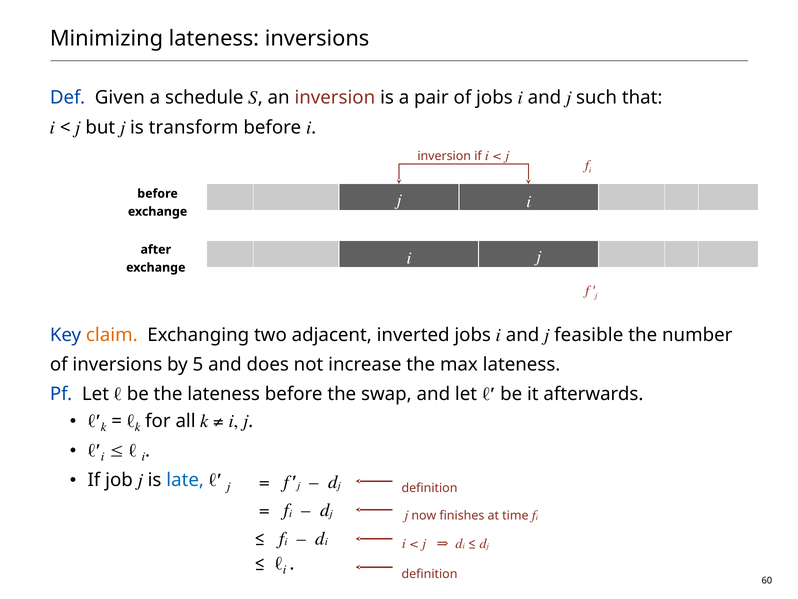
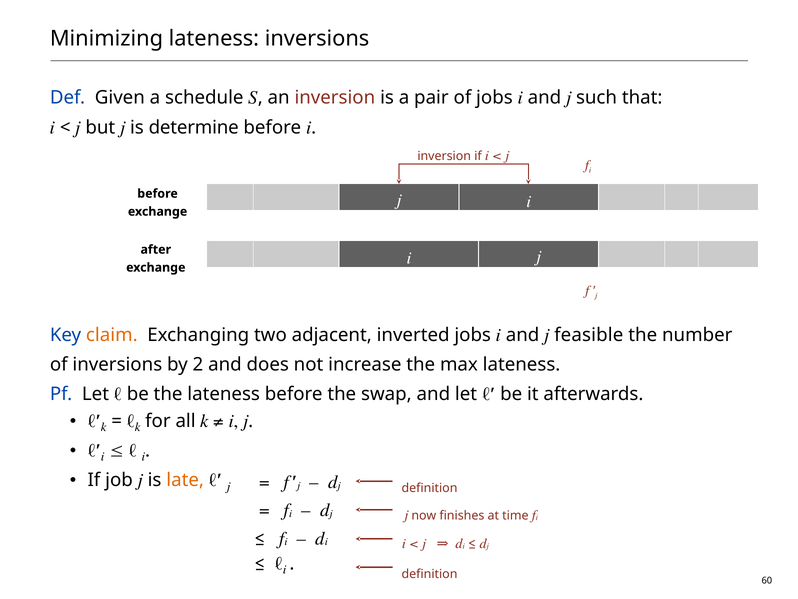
transform: transform -> determine (194, 127)
5: 5 -> 2 (198, 364)
late colour: blue -> orange (185, 480)
